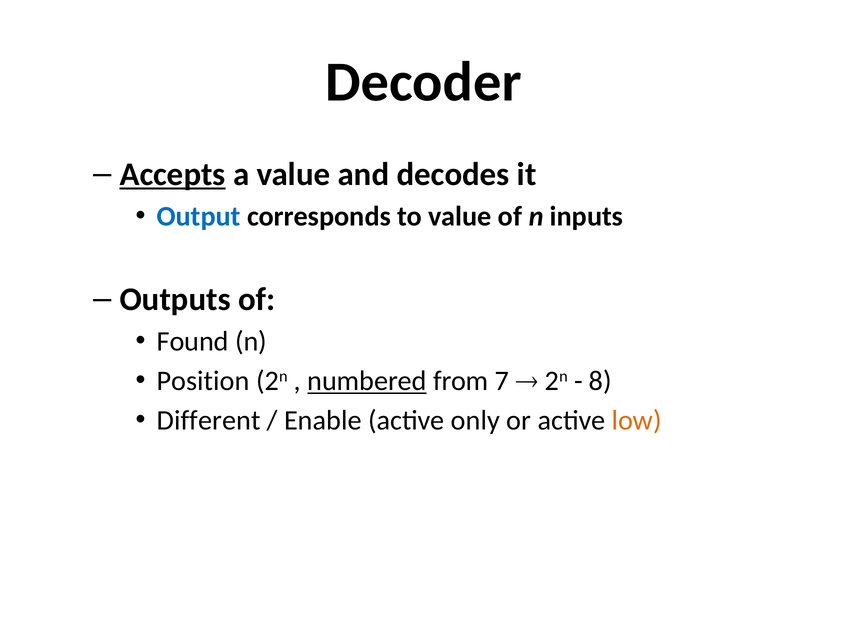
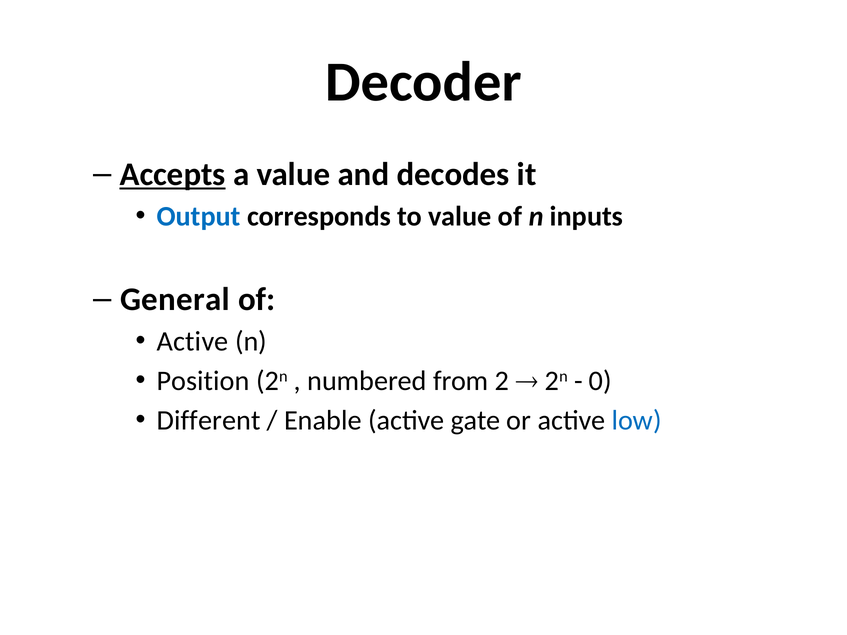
Outputs: Outputs -> General (175, 300)
Found: Found -> Active (193, 342)
numbered underline: present -> none (367, 381)
7: 7 -> 2 (502, 381)
8: 8 -> 0 (600, 381)
only: only -> gate (475, 421)
low colour: orange -> blue (637, 421)
